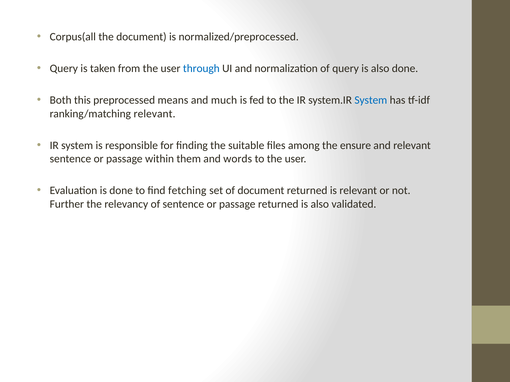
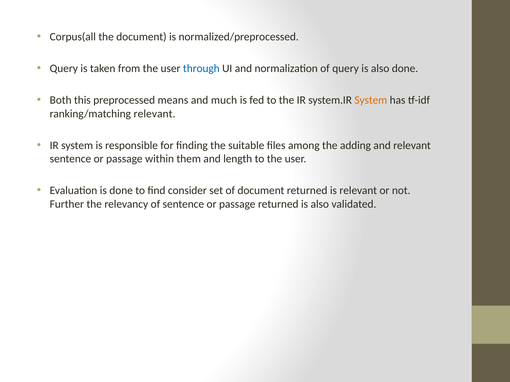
System colour: blue -> orange (371, 100)
ensure: ensure -> adding (355, 145)
words: words -> length (238, 159)
fetching: fetching -> consider (187, 191)
